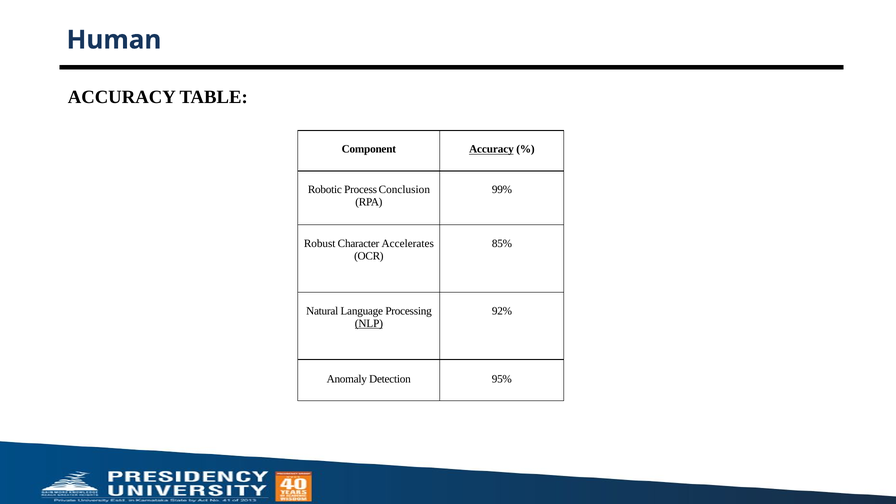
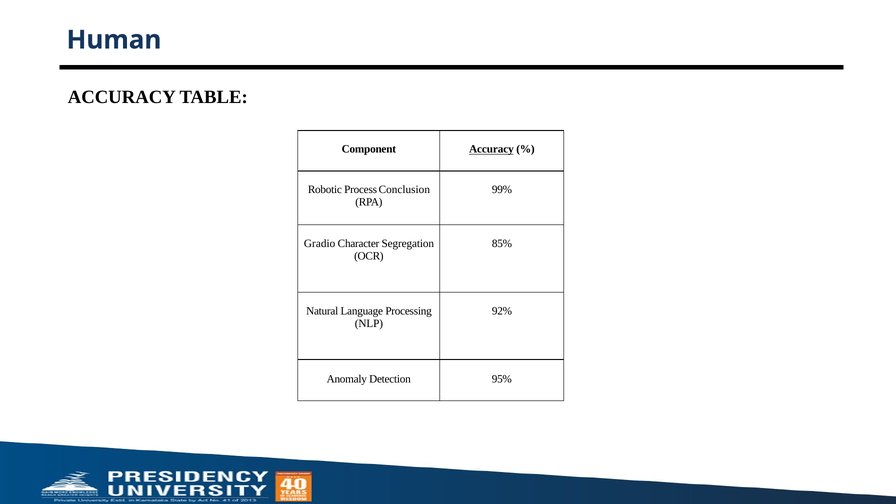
Robust: Robust -> Gradio (320, 244)
Accelerates: Accelerates -> Segregation (408, 244)
NLP underline: present -> none (369, 323)
